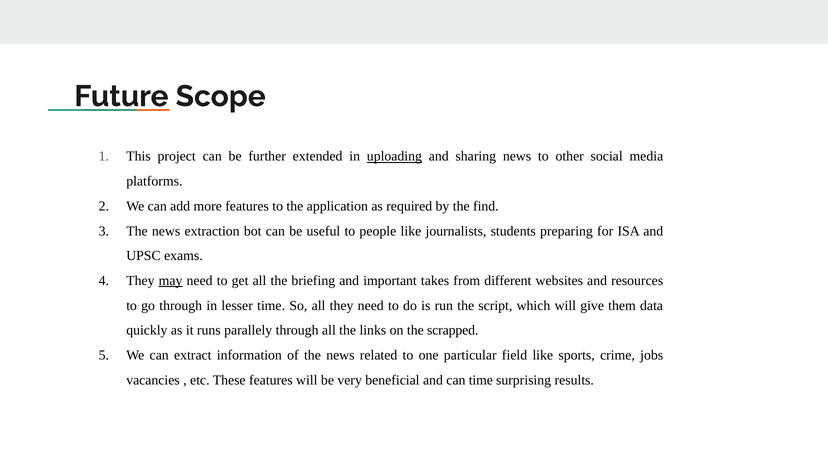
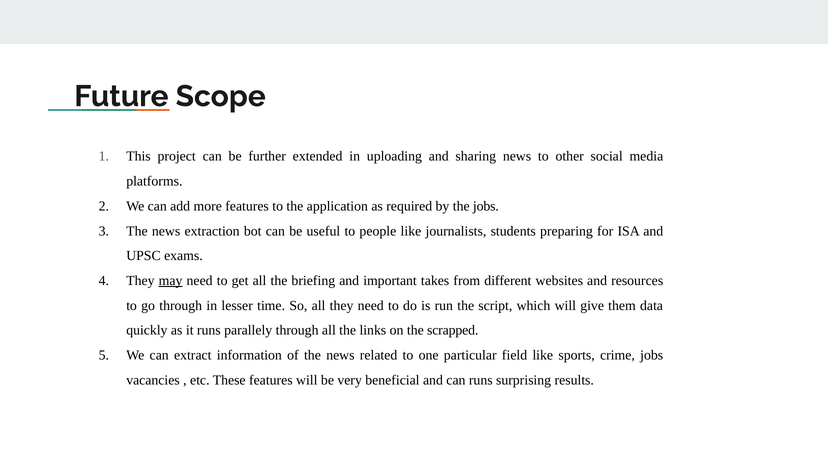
uploading underline: present -> none (394, 156)
the find: find -> jobs (486, 206)
can time: time -> runs (481, 380)
